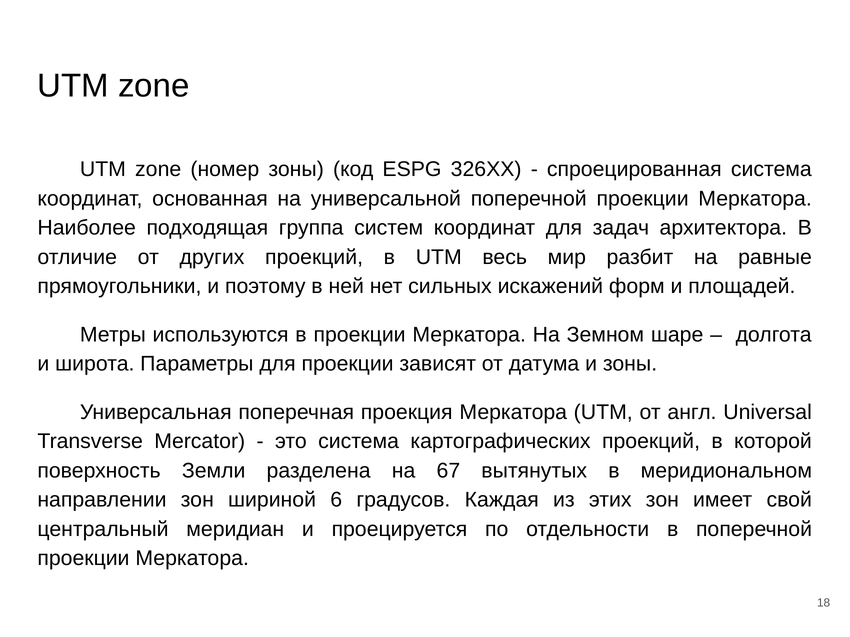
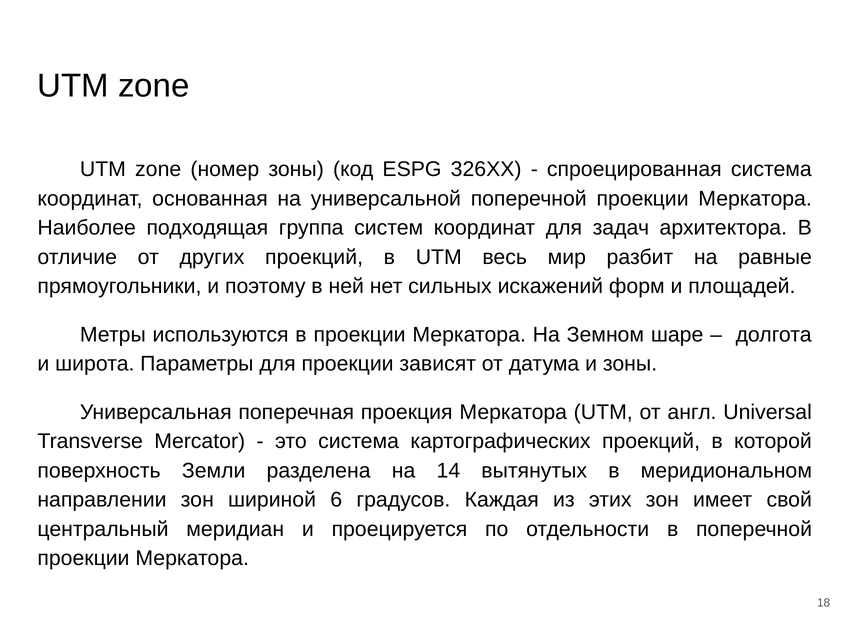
67: 67 -> 14 (448, 471)
